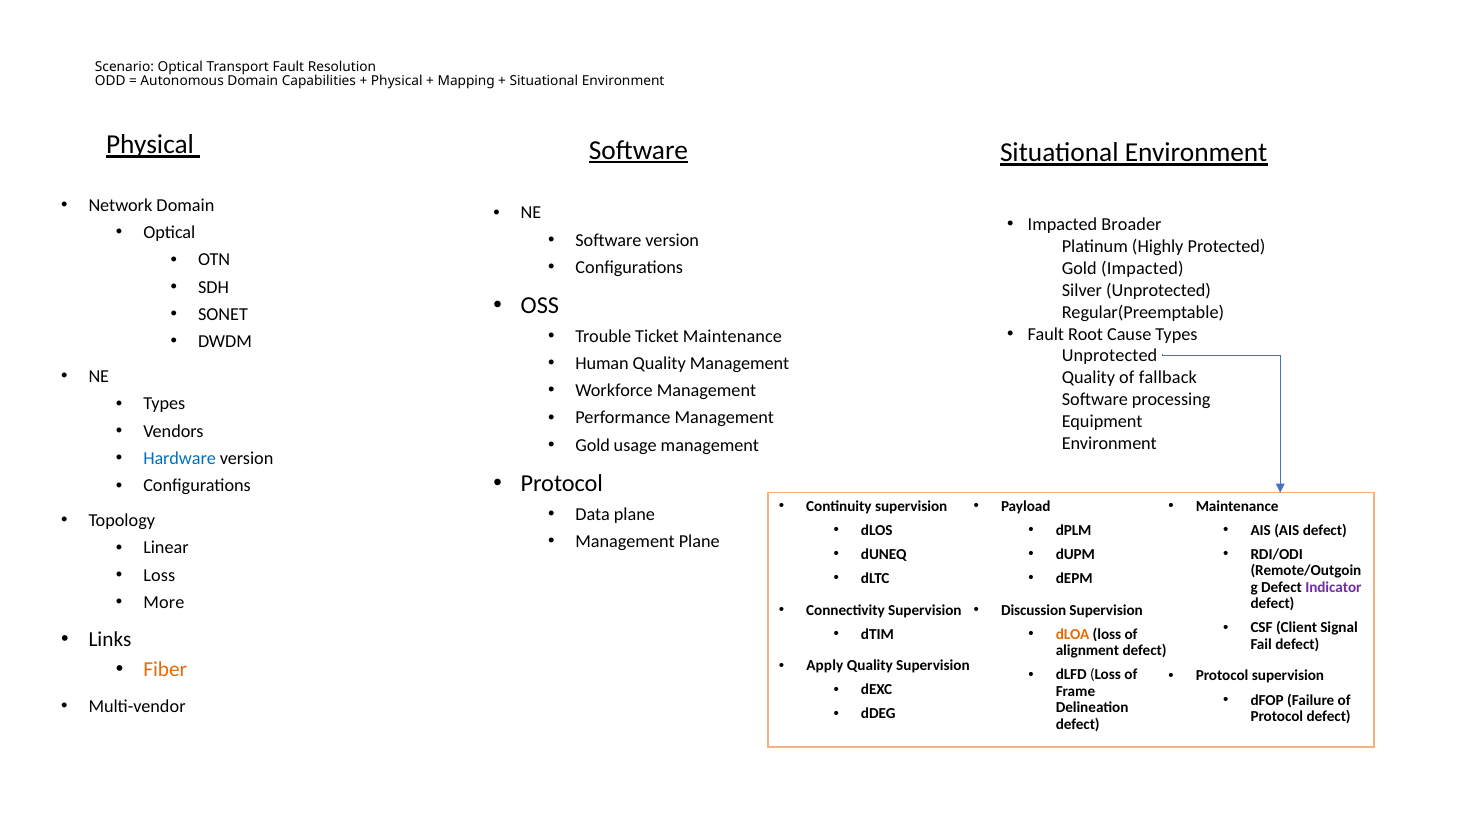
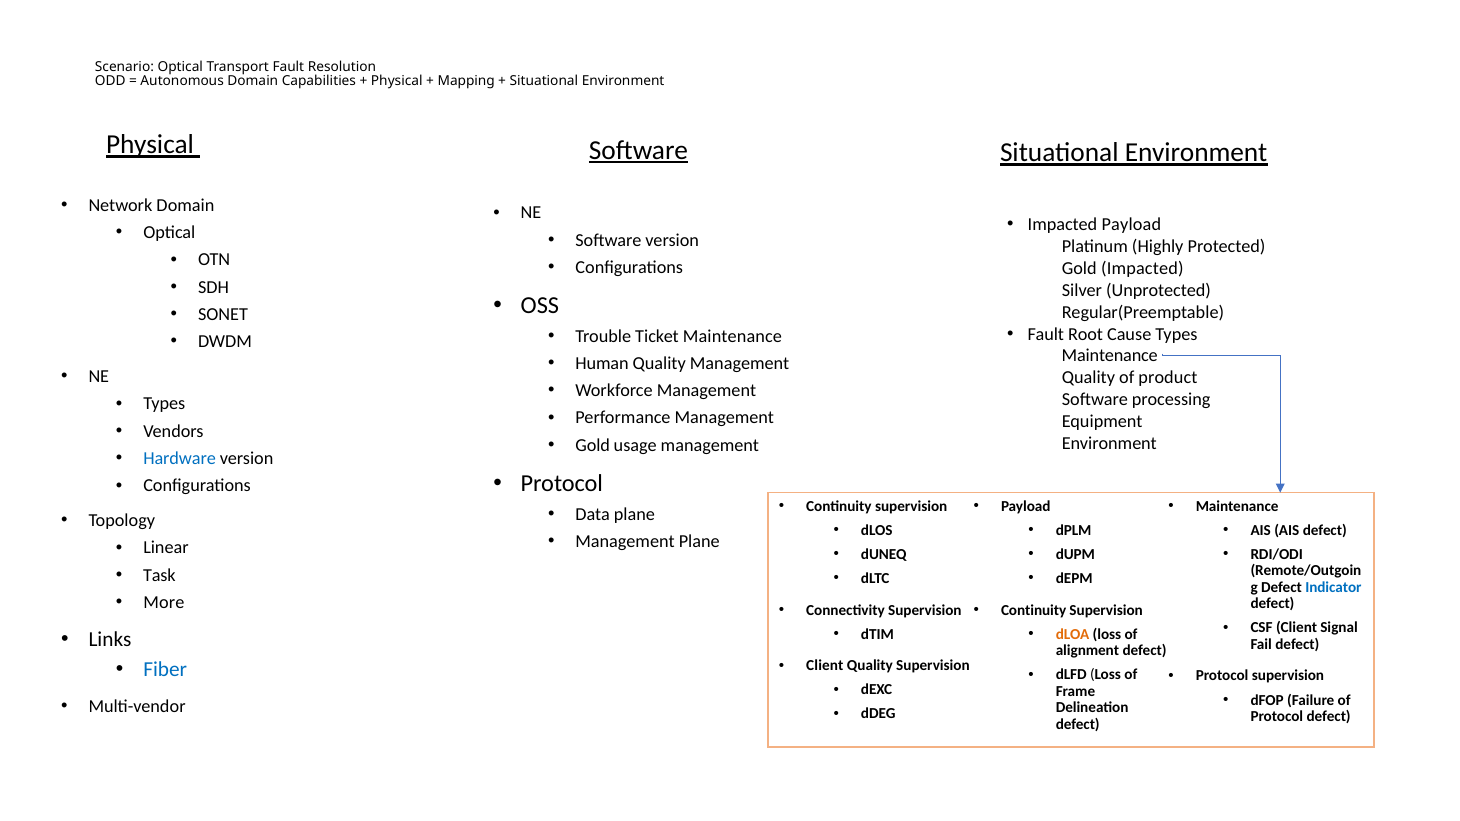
Impacted Broader: Broader -> Payload (1131, 225)
Unprotected: Unprotected -> Maintenance (1110, 356)
fallback: fallback -> product (1168, 378)
Loss: Loss -> Task (159, 575)
Indicator colour: purple -> blue (1333, 587)
Discussion: Discussion -> Continuity (1034, 610)
Apply: Apply -> Client (825, 666)
Fiber colour: orange -> blue (165, 670)
